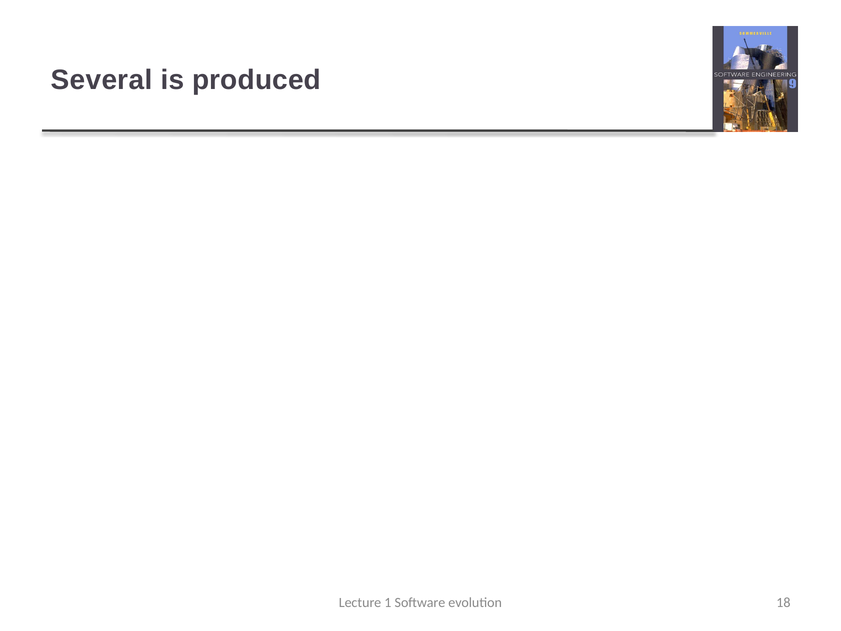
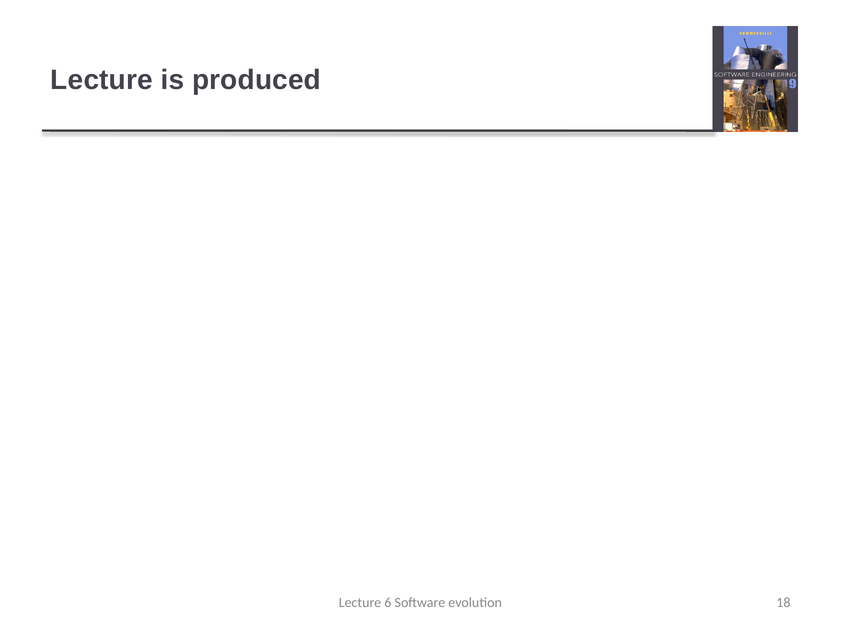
Several: Several -> Lecture (102, 80)
1: 1 -> 6 (388, 602)
